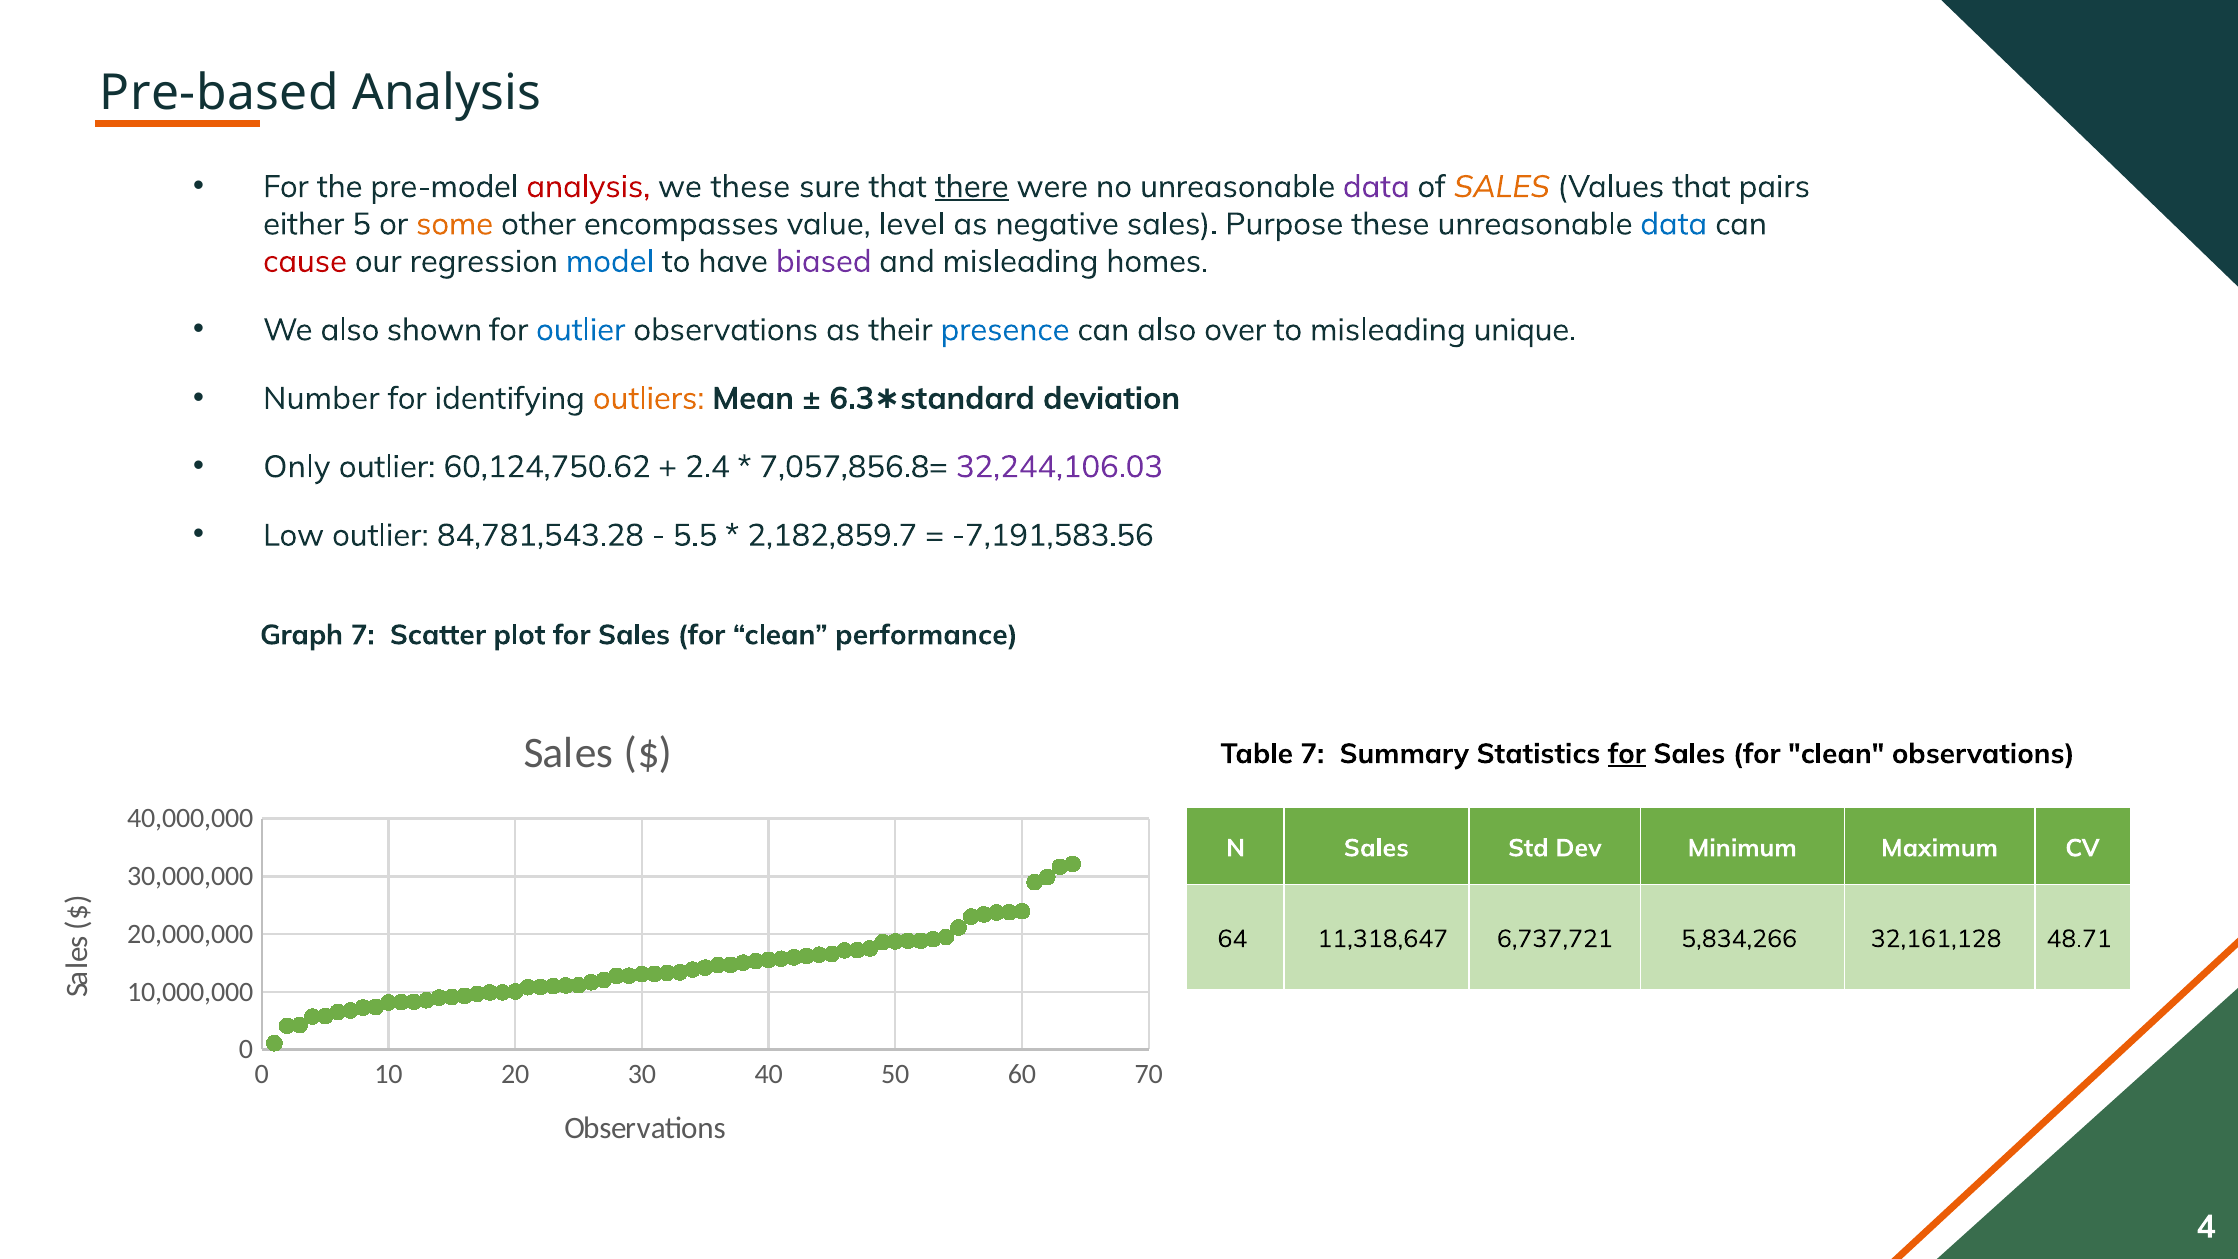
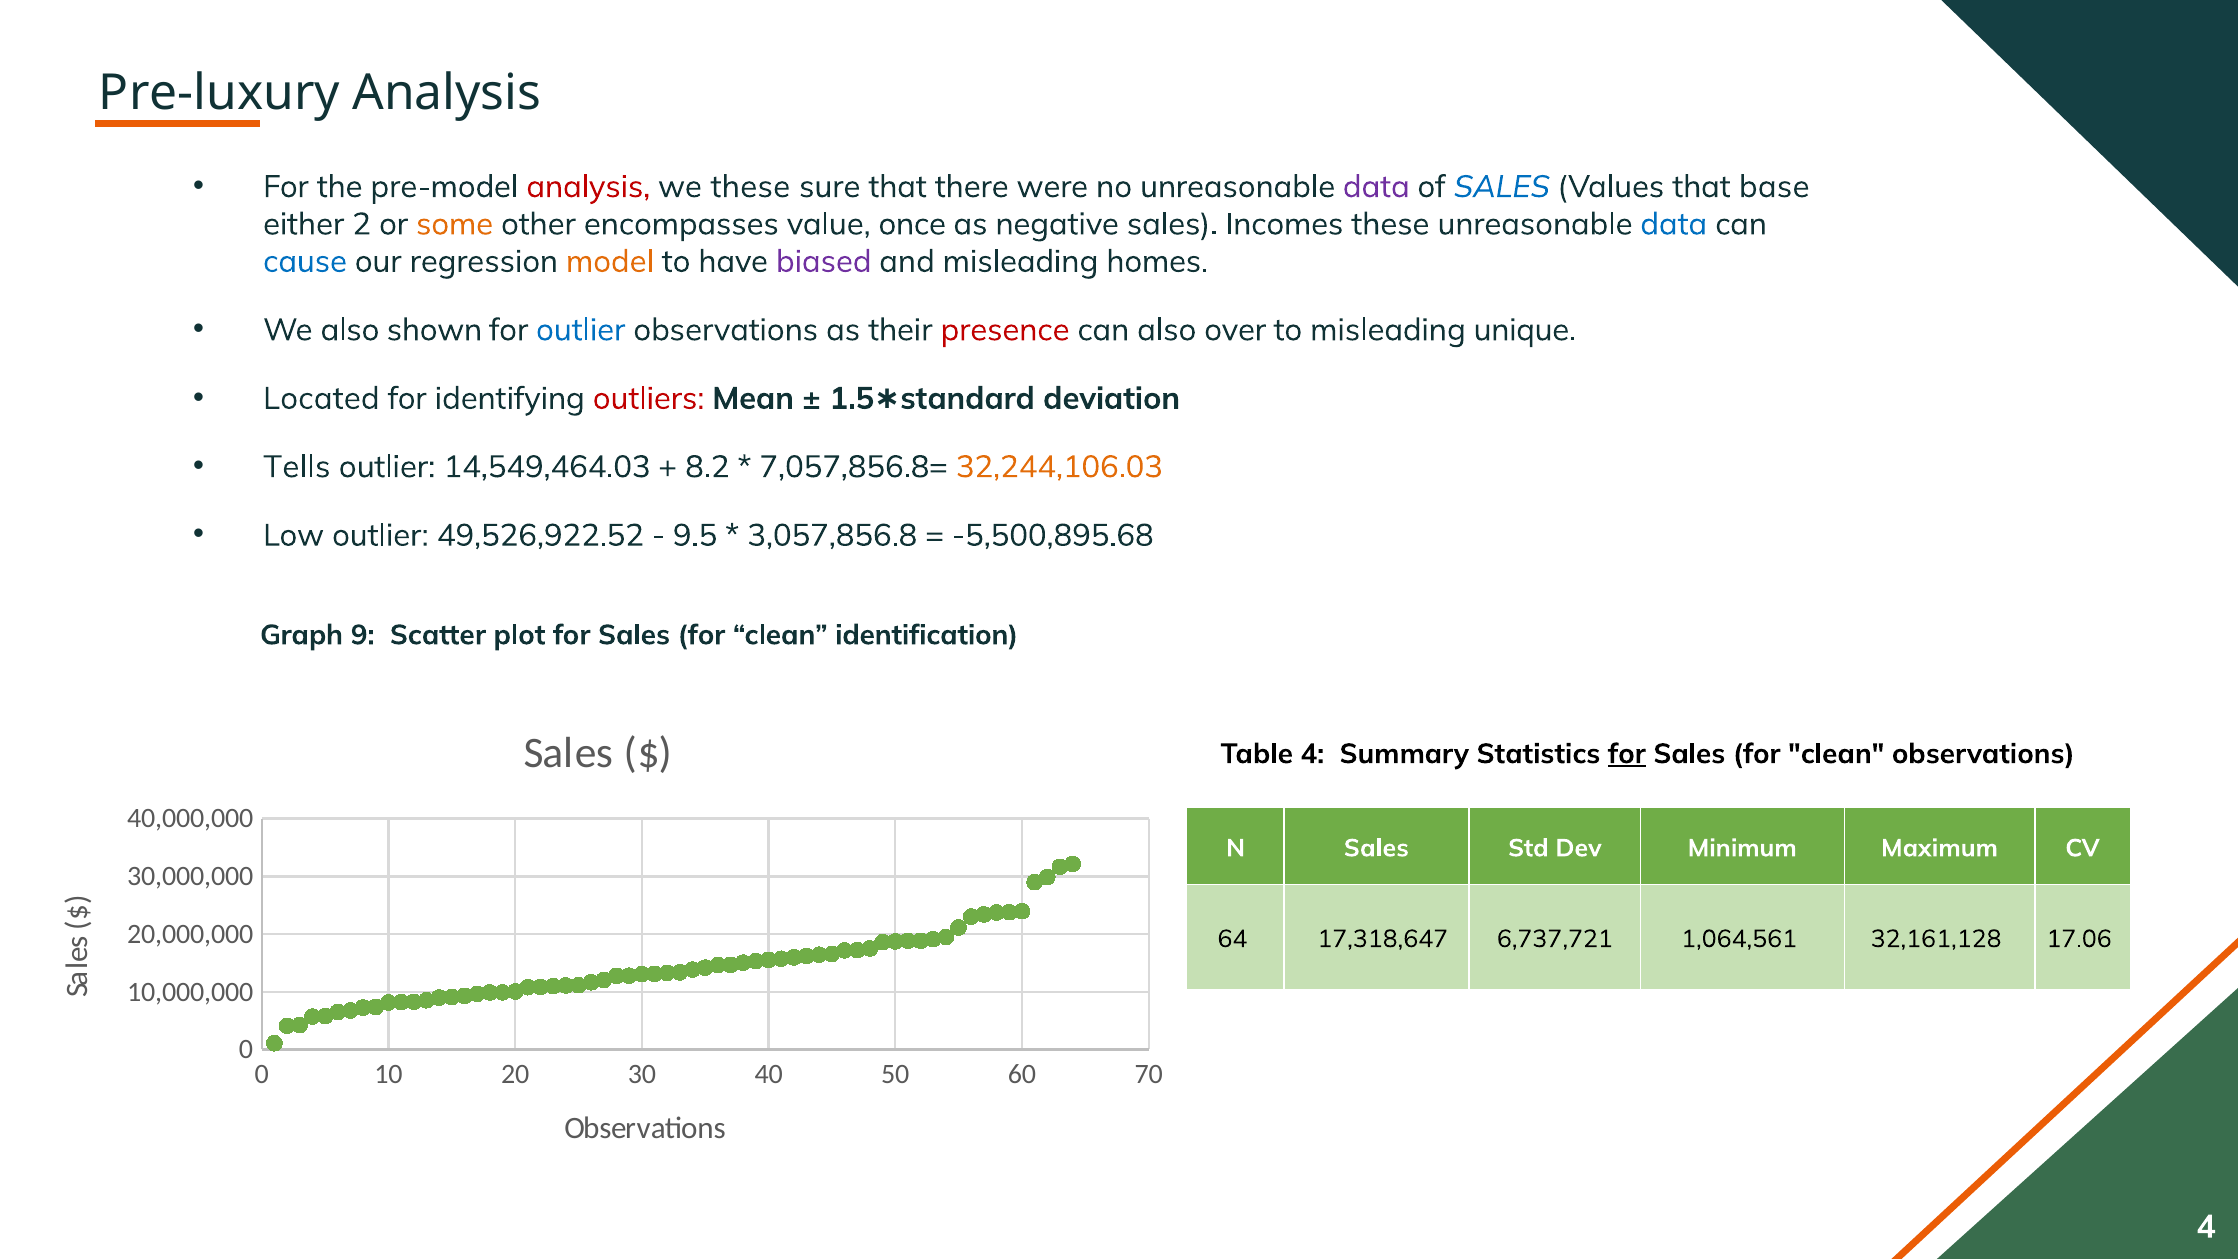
Pre-based: Pre-based -> Pre-luxury (219, 93)
there underline: present -> none (972, 187)
SALES colour: orange -> blue (1502, 187)
pairs: pairs -> base (1774, 187)
5: 5 -> 2 (362, 224)
level: level -> once (912, 224)
Purpose: Purpose -> Incomes (1284, 224)
cause colour: red -> blue (305, 262)
model colour: blue -> orange (610, 262)
presence colour: blue -> red (1005, 330)
Number: Number -> Located (321, 398)
outliers colour: orange -> red (649, 398)
6.3: 6.3 -> 1.5 (852, 398)
Only: Only -> Tells (297, 467)
60,124,750.62: 60,124,750.62 -> 14,549,464.03 (547, 467)
2.4: 2.4 -> 8.2 (707, 467)
32,244,106.03 colour: purple -> orange (1059, 467)
84,781,543.28: 84,781,543.28 -> 49,526,922.52 (540, 535)
5.5: 5.5 -> 9.5 (695, 535)
2,182,859.7: 2,182,859.7 -> 3,057,856.8 (832, 535)
-7,191,583.56: -7,191,583.56 -> -5,500,895.68 (1053, 535)
Graph 7: 7 -> 9 (363, 635)
performance: performance -> identification (927, 635)
Table 7: 7 -> 4 (1312, 754)
11,318,647: 11,318,647 -> 17,318,647 (1383, 939)
5,834,266: 5,834,266 -> 1,064,561 (1739, 939)
48.71: 48.71 -> 17.06 (2079, 939)
